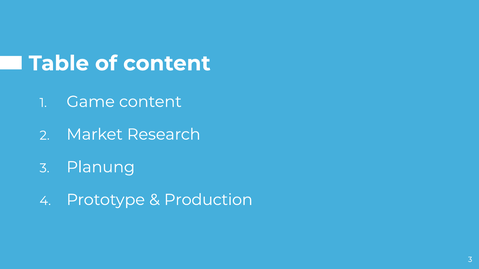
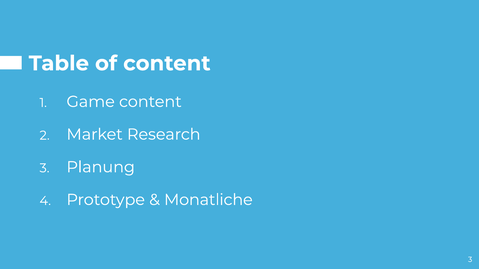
Production: Production -> Monatliche (208, 200)
